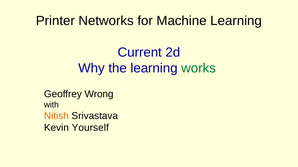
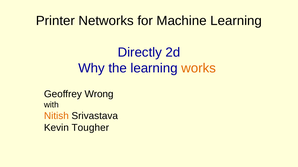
Current: Current -> Directly (140, 53)
works colour: green -> orange (199, 68)
Yourself: Yourself -> Tougher (90, 128)
